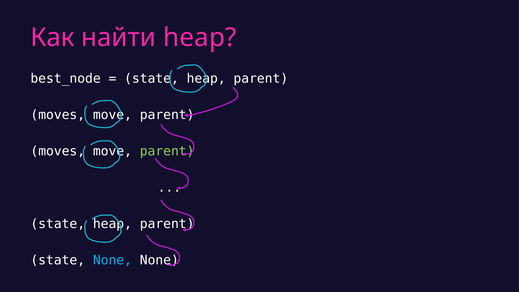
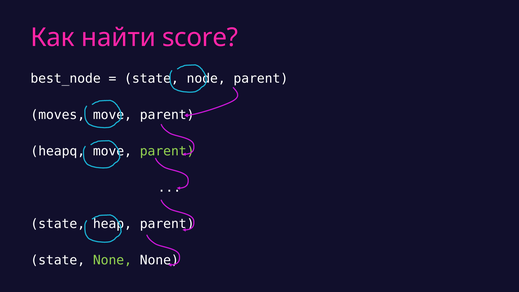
найти heap: heap -> score (200, 38)
heap: heap -> node (206, 78)
moves: moves -> heapq (58, 151)
None colour: light blue -> light green (112, 260)
